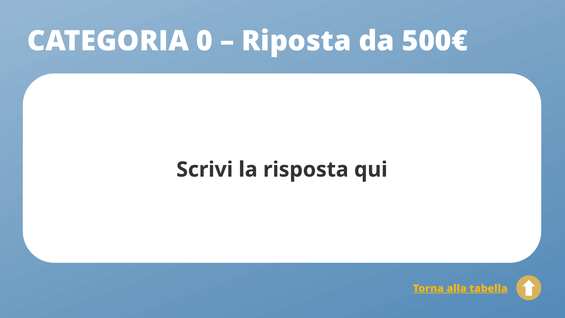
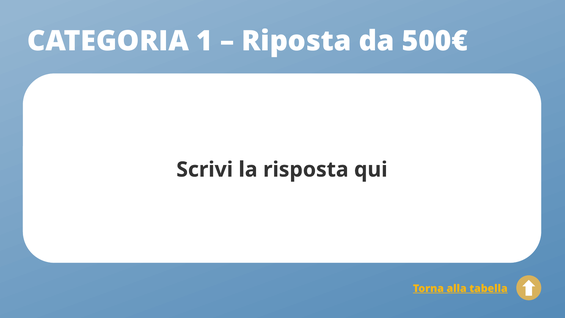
0: 0 -> 1 (204, 41)
